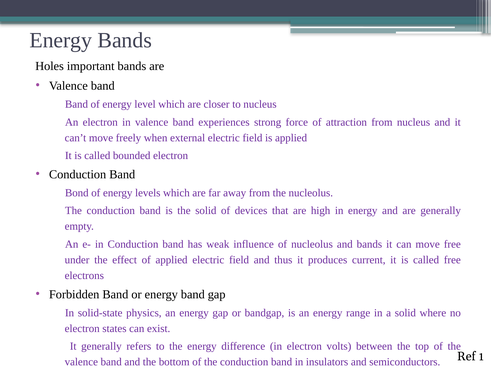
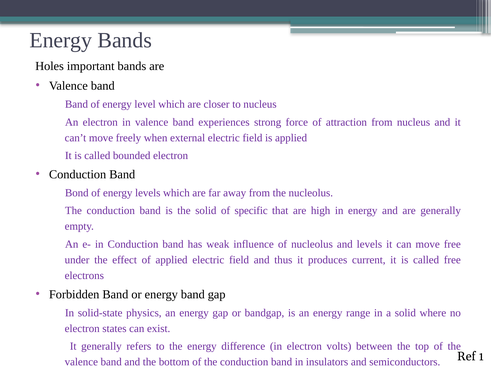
devices: devices -> specific (251, 211)
and bands: bands -> levels (369, 244)
